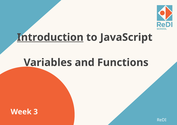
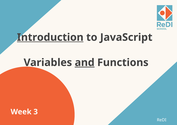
and underline: none -> present (85, 63)
